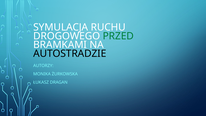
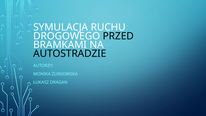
PRZED colour: green -> black (118, 36)
